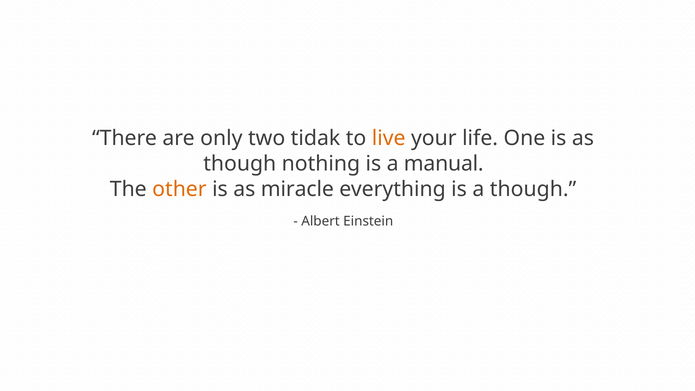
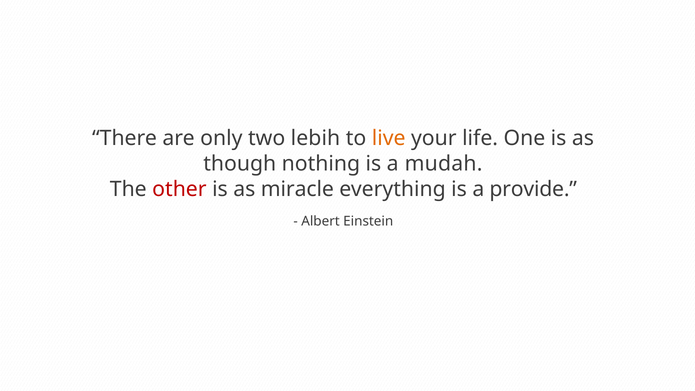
tidak: tidak -> lebih (315, 138)
manual: manual -> mudah (444, 164)
other colour: orange -> red (179, 189)
a though: though -> provide (533, 189)
